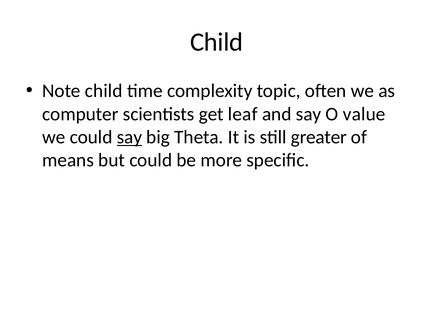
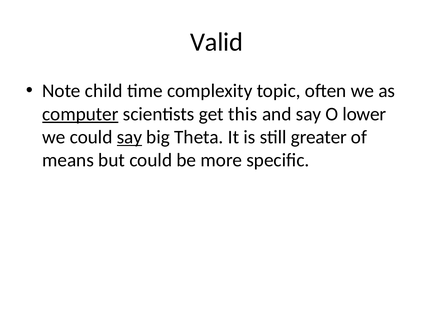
Child: Child -> Valid (217, 42)
computer underline: none -> present (80, 114)
leaf: leaf -> this (243, 114)
value: value -> lower (364, 114)
